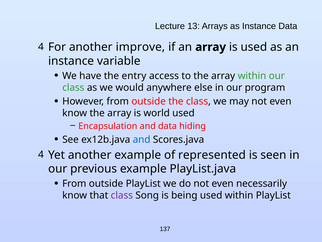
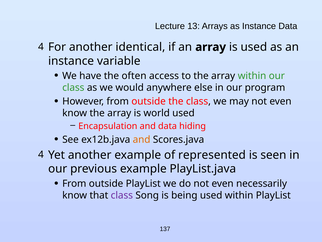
improve: improve -> identical (140, 47)
entry: entry -> often (134, 76)
and colour: blue -> orange (142, 139)
